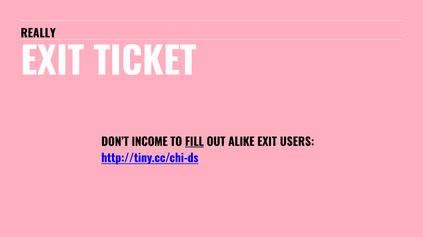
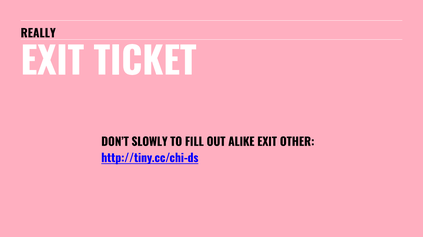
INCOME: INCOME -> SLOWLY (150, 142)
FILL underline: present -> none (194, 142)
USERS: USERS -> OTHER (297, 142)
